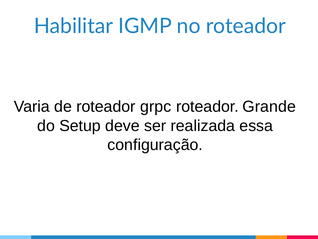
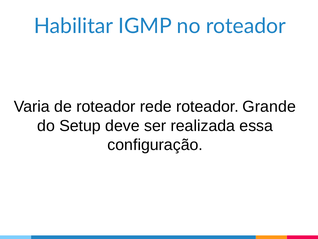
grpc: grpc -> rede (156, 106)
